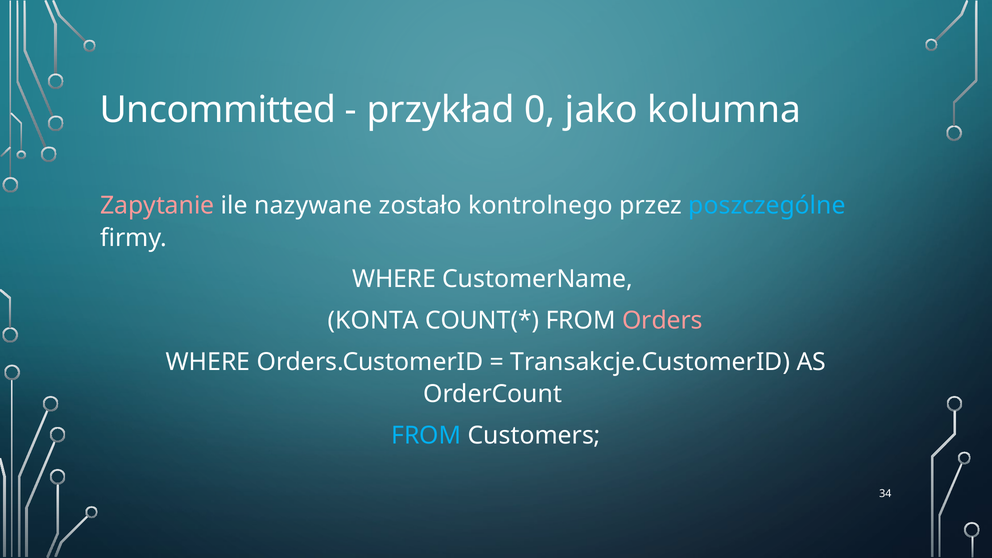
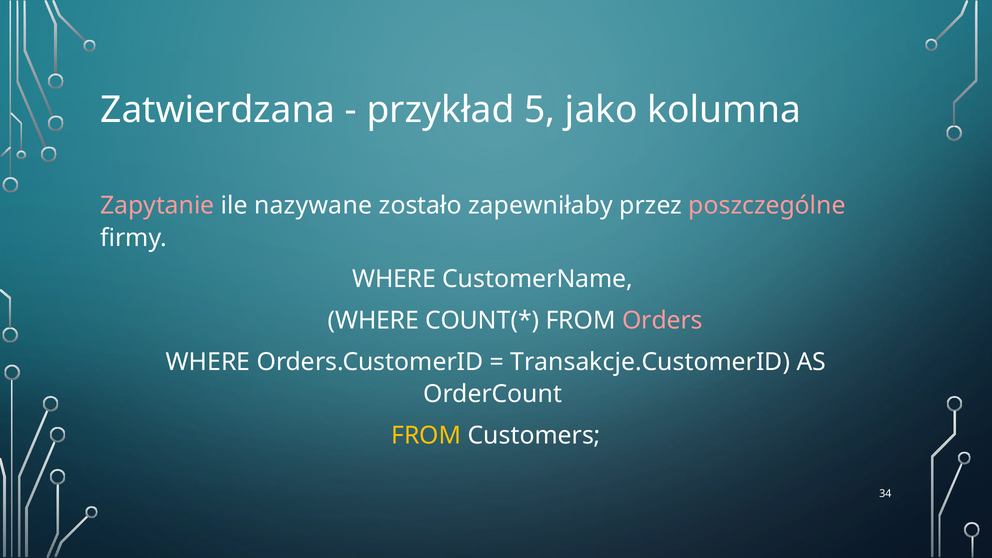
Uncommitted: Uncommitted -> Zatwierdzana (218, 110)
0: 0 -> 5 (540, 110)
kontrolnego: kontrolnego -> zapewniłaby (541, 206)
poszczególne colour: light blue -> pink (767, 206)
KONTA: KONTA -> WHERE (373, 321)
FROM colour: light blue -> yellow (426, 436)
